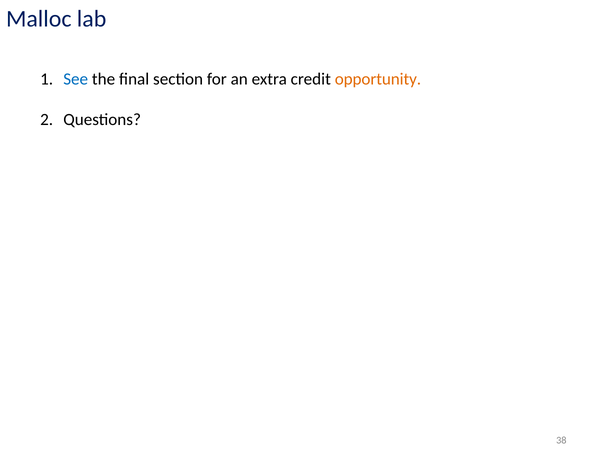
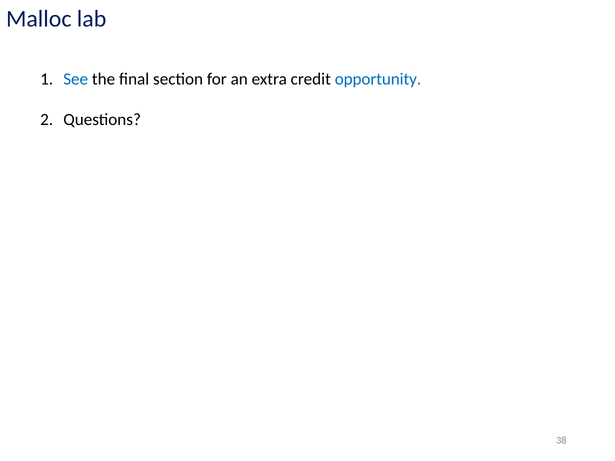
opportunity colour: orange -> blue (378, 79)
